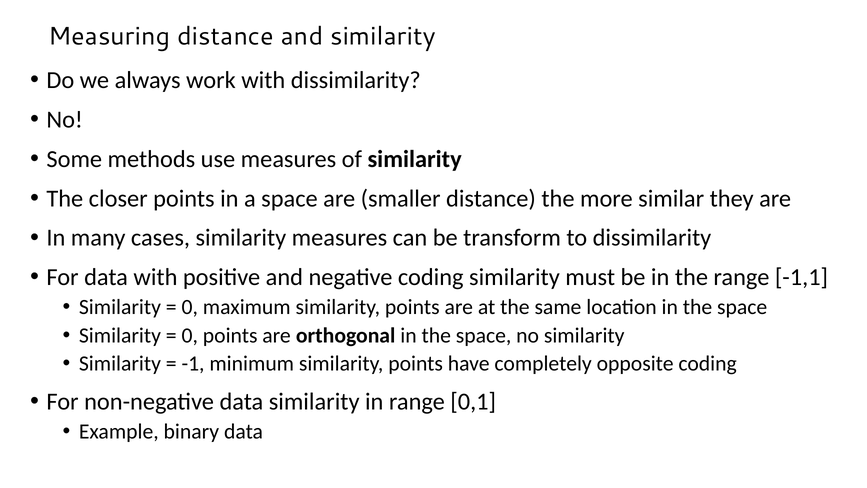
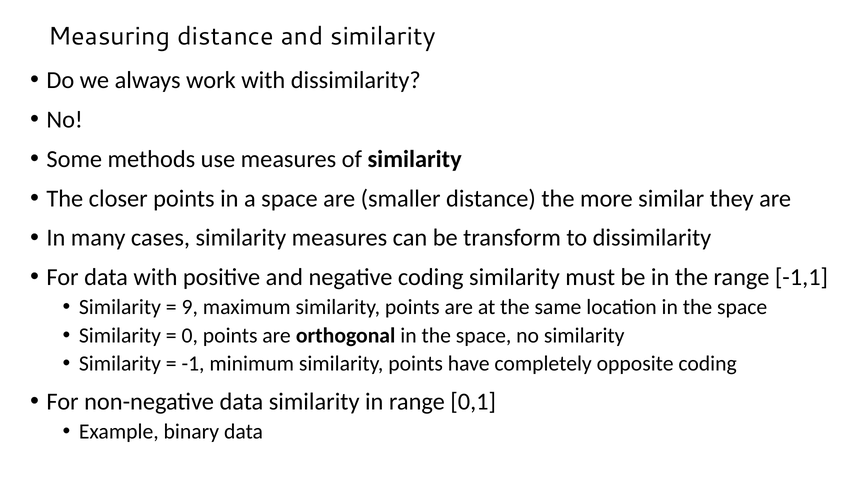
0: 0 -> 9 (190, 307)
